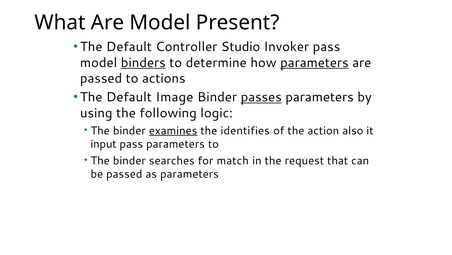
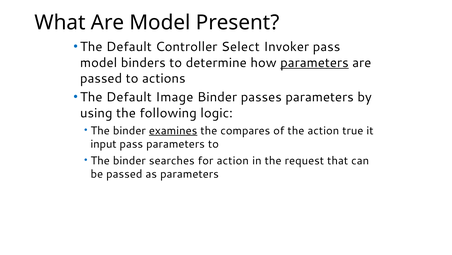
Studio: Studio -> Select (240, 47)
binders underline: present -> none (143, 63)
passes underline: present -> none (261, 97)
identifies: identifies -> compares (245, 130)
also: also -> true (353, 130)
for match: match -> action (233, 160)
